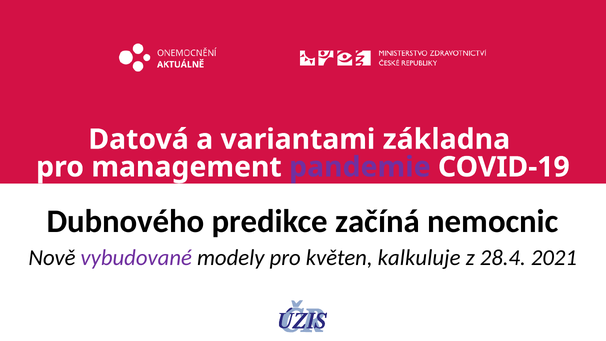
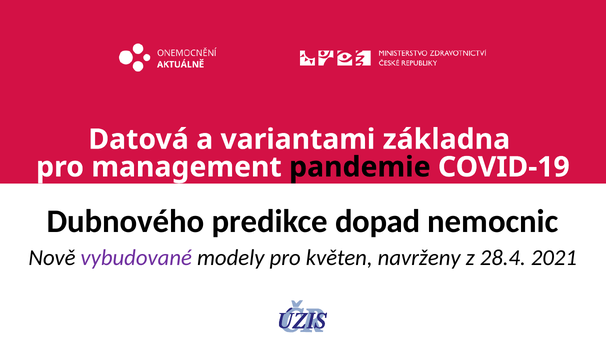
pandemie colour: purple -> black (360, 167)
začíná: začíná -> dopad (378, 221)
kalkuluje: kalkuluje -> navrženy (419, 257)
